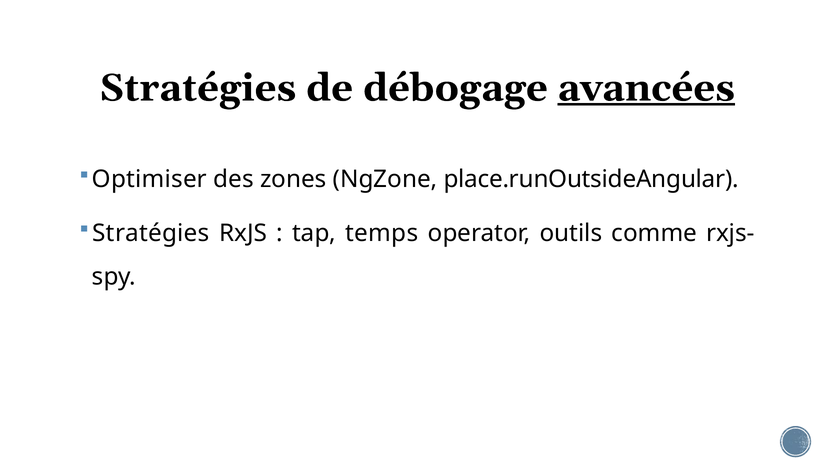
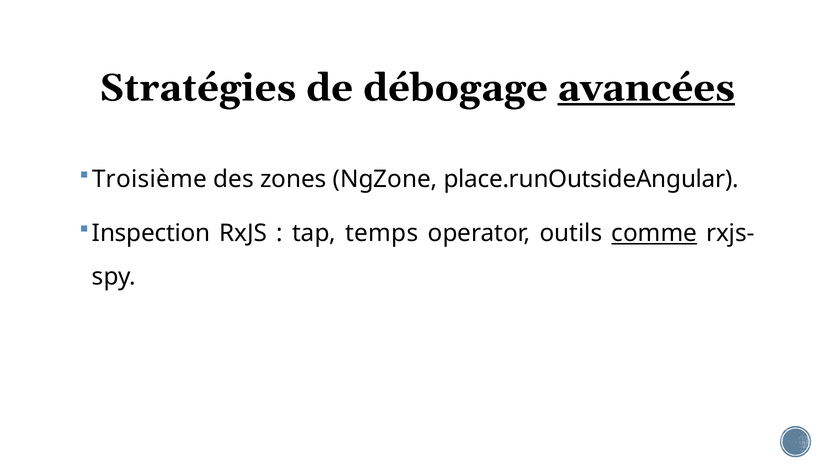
Optimiser: Optimiser -> Troisième (149, 179)
Stratégies: Stratégies -> Inspection (151, 233)
comme underline: none -> present (654, 233)
